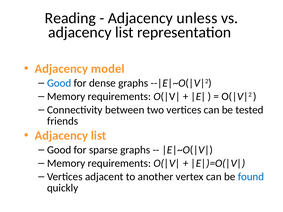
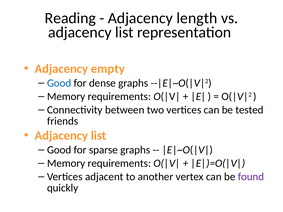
unless: unless -> length (197, 18)
model: model -> empty (108, 69)
found colour: blue -> purple (251, 177)
